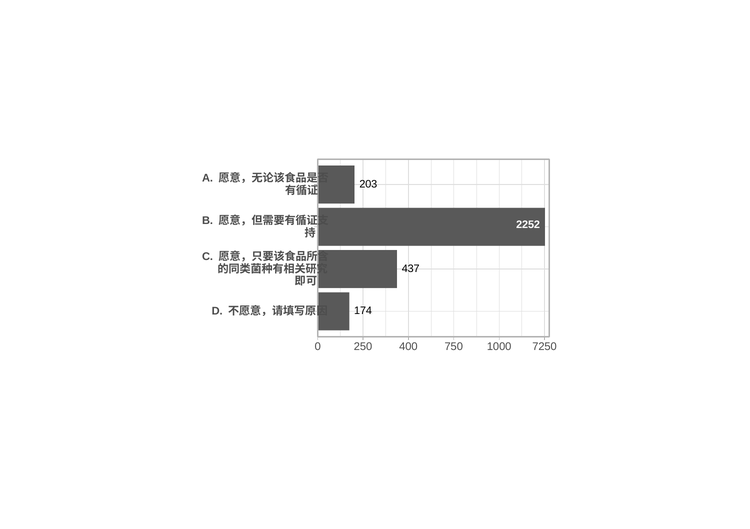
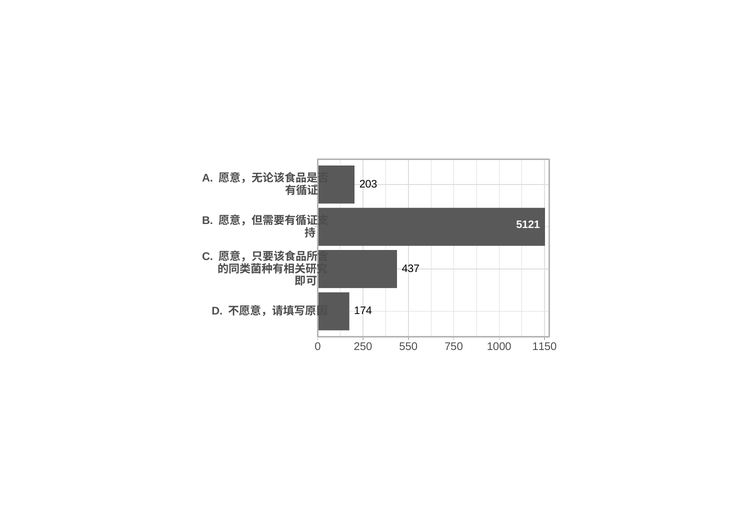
2252: 2252 -> 5121 (528, 225)
400: 400 -> 550 (408, 346)
7250: 7250 -> 1150 (545, 346)
